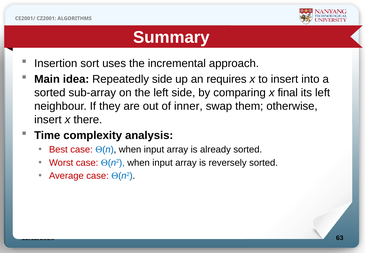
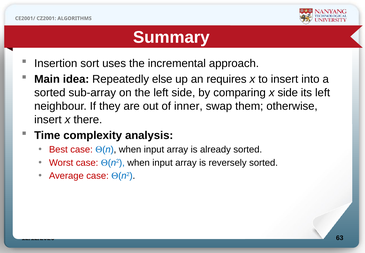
Repeatedly side: side -> else (162, 79)
x final: final -> side (288, 93)
